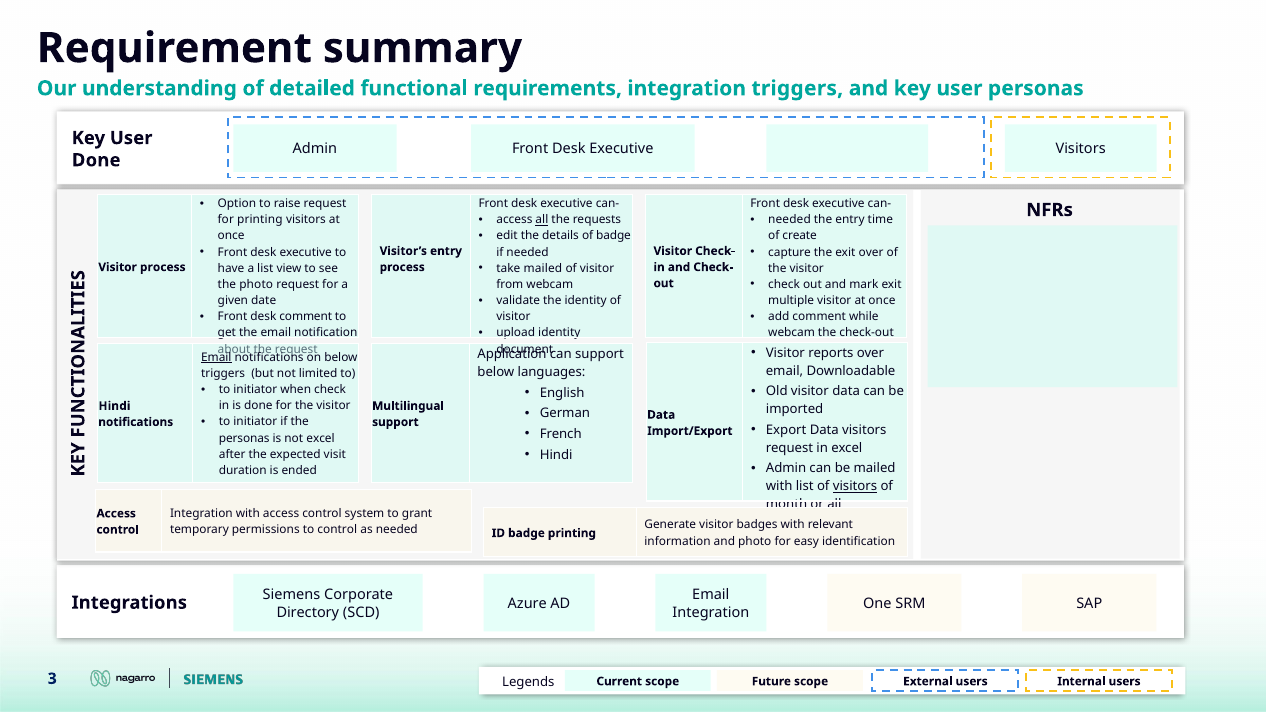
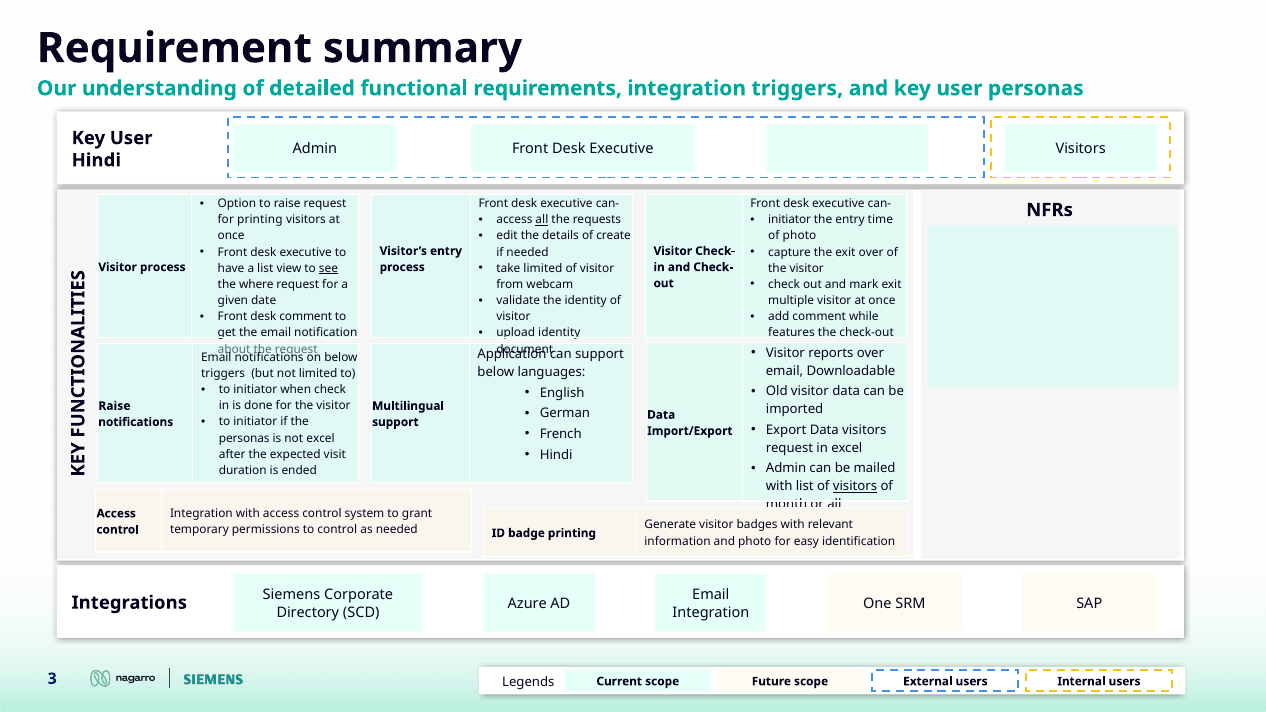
Done: Done -> Hindi (96, 160)
needed: needed -> initiator (790, 220)
of badge: badge -> create (614, 236)
of create: create -> photo (800, 236)
take mailed: mailed -> limited (543, 268)
see underline: none -> present (328, 268)
the photo: photo -> where (256, 285)
webcam: webcam -> features (792, 333)
Email underline: present -> none (216, 357)
Hindi: Hindi -> Raise (114, 406)
